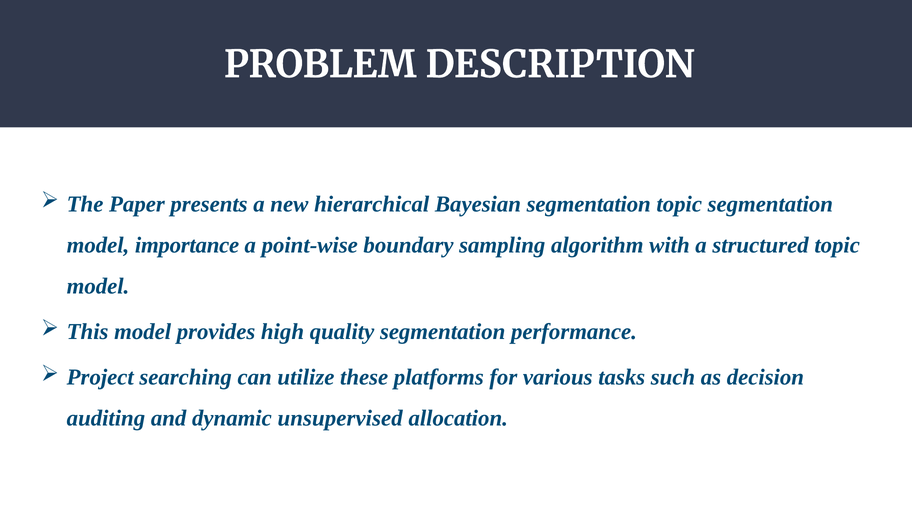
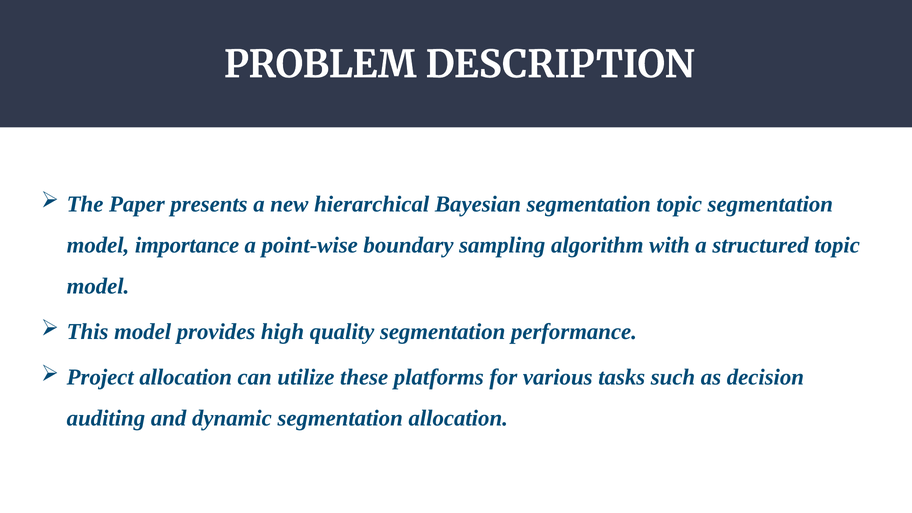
Project searching: searching -> allocation (186, 377)
dynamic unsupervised: unsupervised -> segmentation (340, 418)
